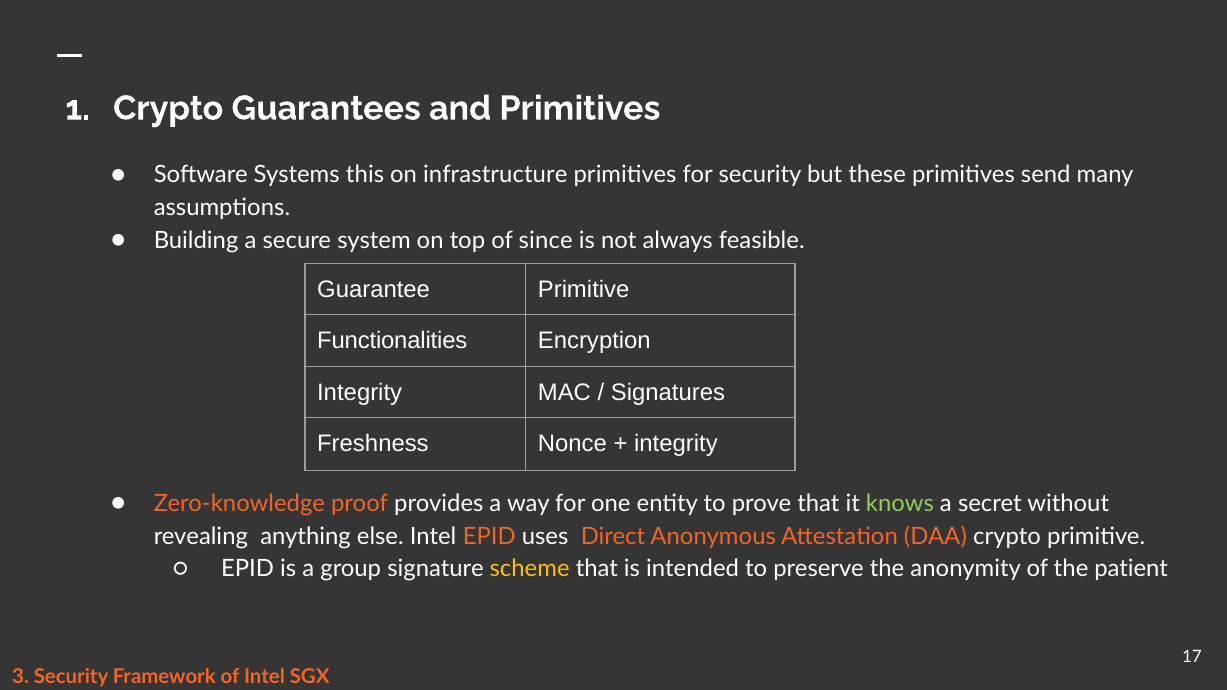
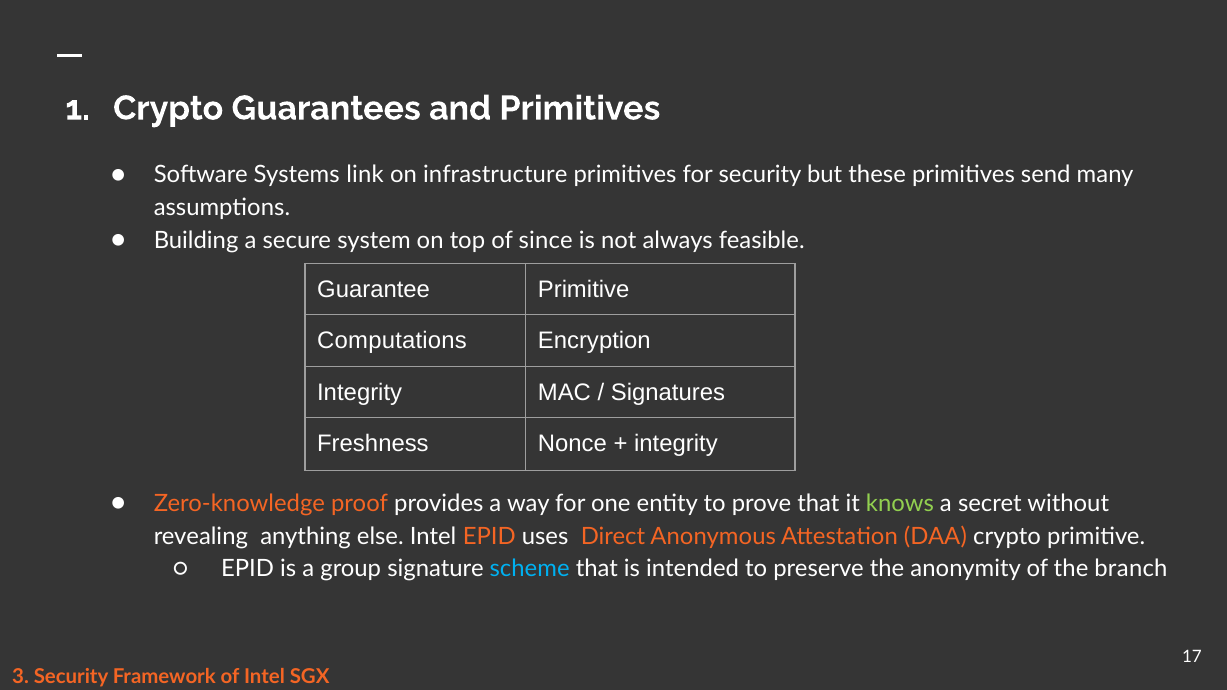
this: this -> link (365, 175)
Functionalities: Functionalities -> Computations (392, 341)
scheme colour: yellow -> light blue (530, 569)
patient: patient -> branch (1131, 569)
